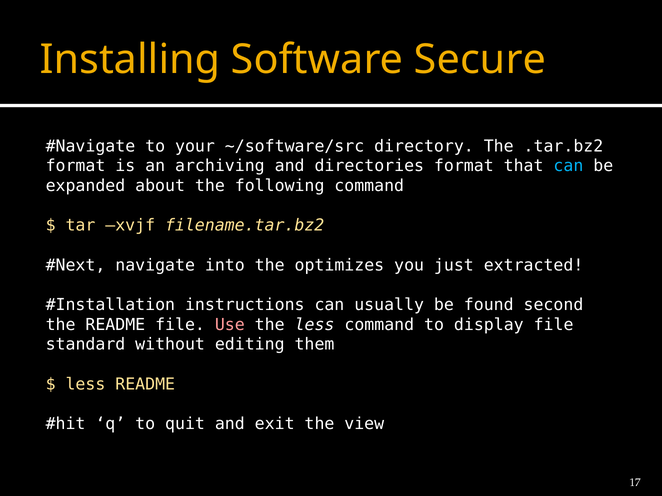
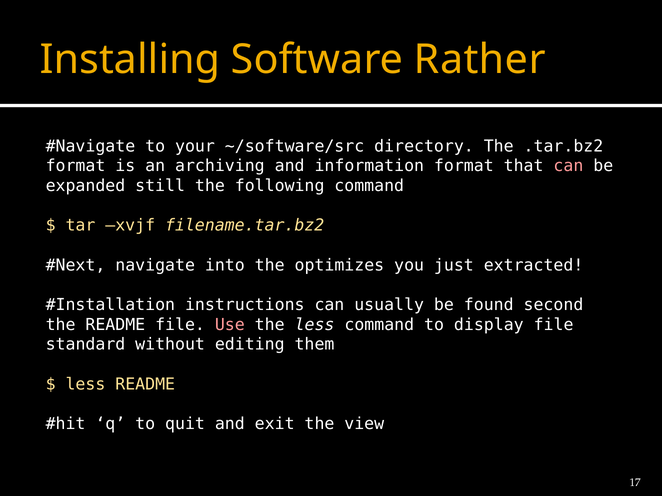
Secure: Secure -> Rather (480, 59)
directories: directories -> information (369, 166)
can colour: light blue -> pink (568, 166)
about: about -> still (160, 186)
